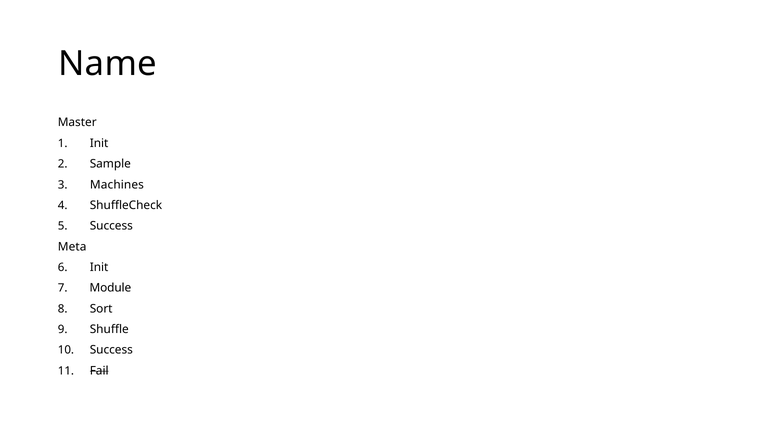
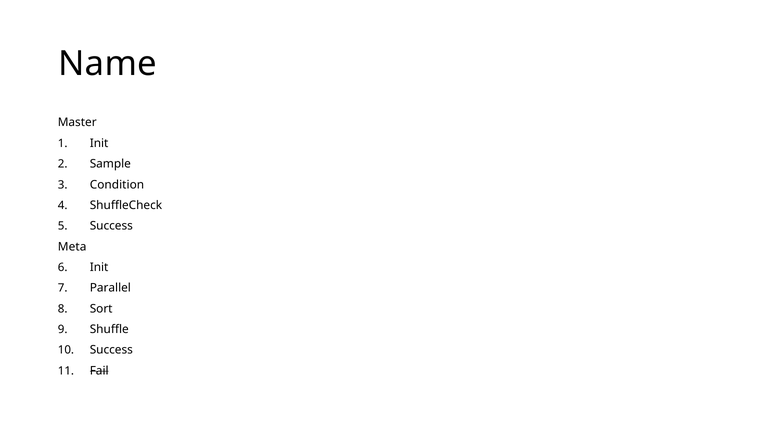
Machines: Machines -> Condition (117, 185)
Module: Module -> Parallel (110, 288)
